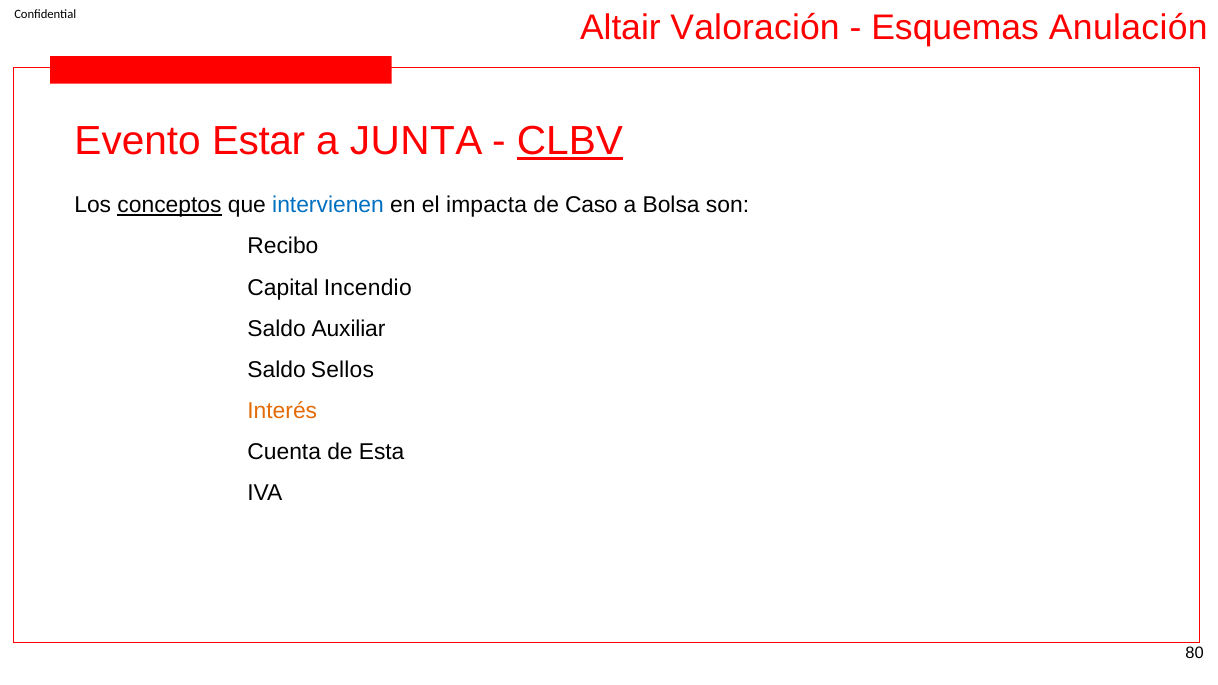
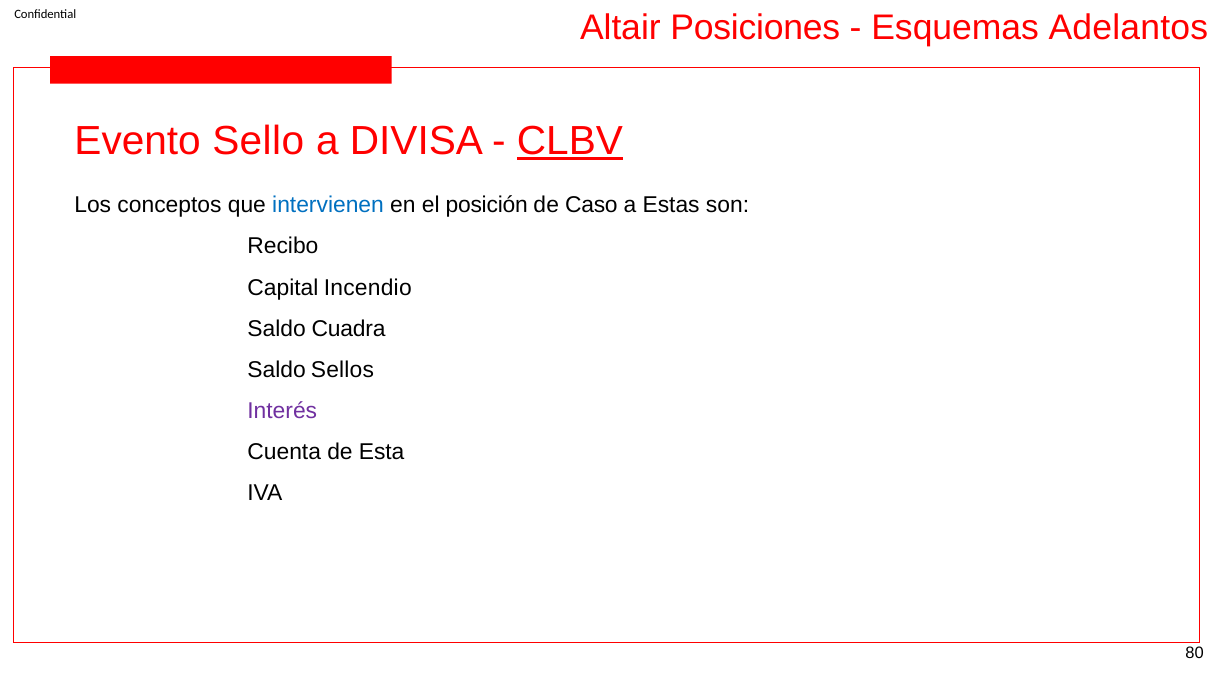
Valoración: Valoración -> Posiciones (755, 28)
Anulación: Anulación -> Adelantos (1128, 28)
Estar: Estar -> Sello (258, 141)
JUNTA: JUNTA -> DIVISA (416, 141)
conceptos underline: present -> none (170, 205)
impacta: impacta -> posición (487, 205)
Bolsa: Bolsa -> Estas (671, 205)
Auxiliar: Auxiliar -> Cuadra (349, 329)
Interés colour: orange -> purple (282, 411)
